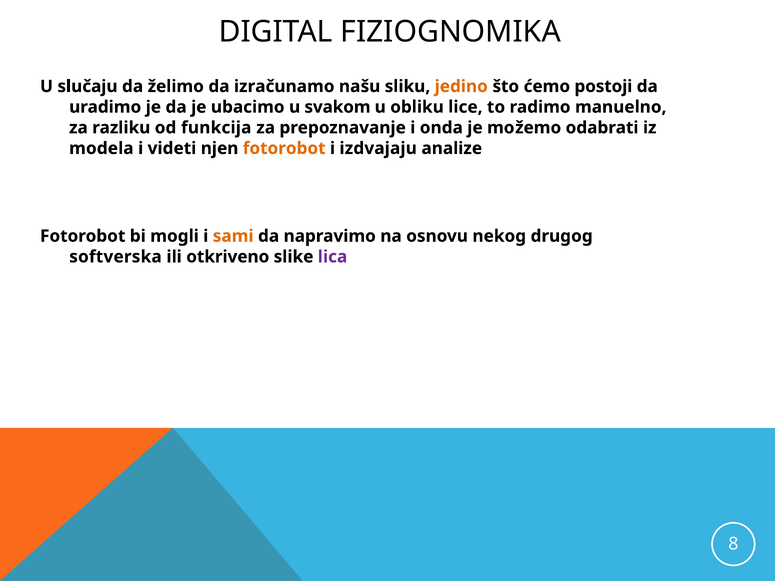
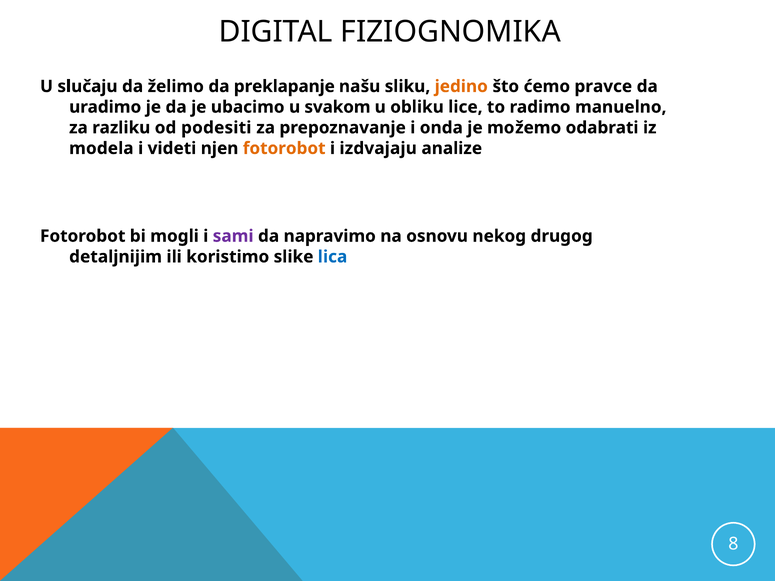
izračunamo: izračunamo -> preklapanje (284, 86)
postoji: postoji -> pravce (603, 86)
funkcija: funkcija -> podesiti (216, 128)
sami colour: orange -> purple (233, 236)
softverska: softverska -> detaljnijim (116, 257)
otkriveno: otkriveno -> koristimo (228, 257)
lica colour: purple -> blue (333, 257)
